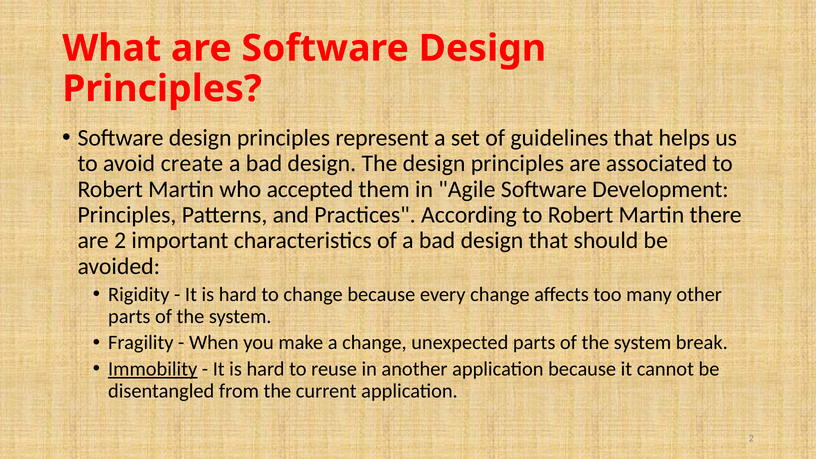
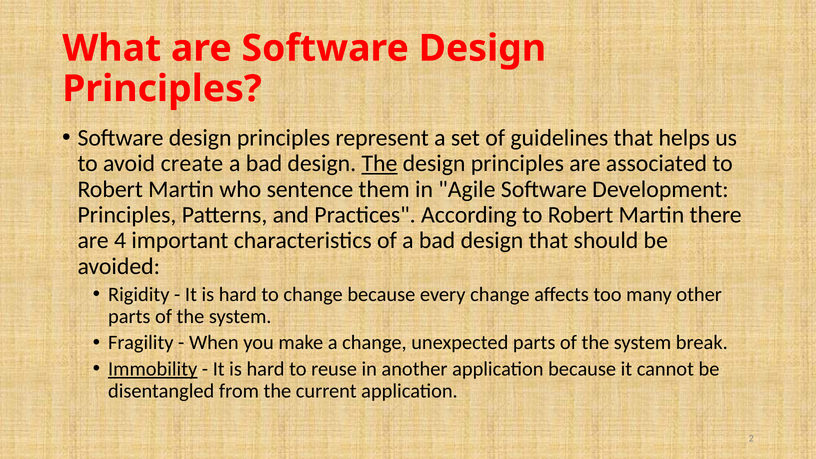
The underline: none -> present (379, 164)
accepted: accepted -> sentence (310, 189)
are 2: 2 -> 4 (120, 241)
